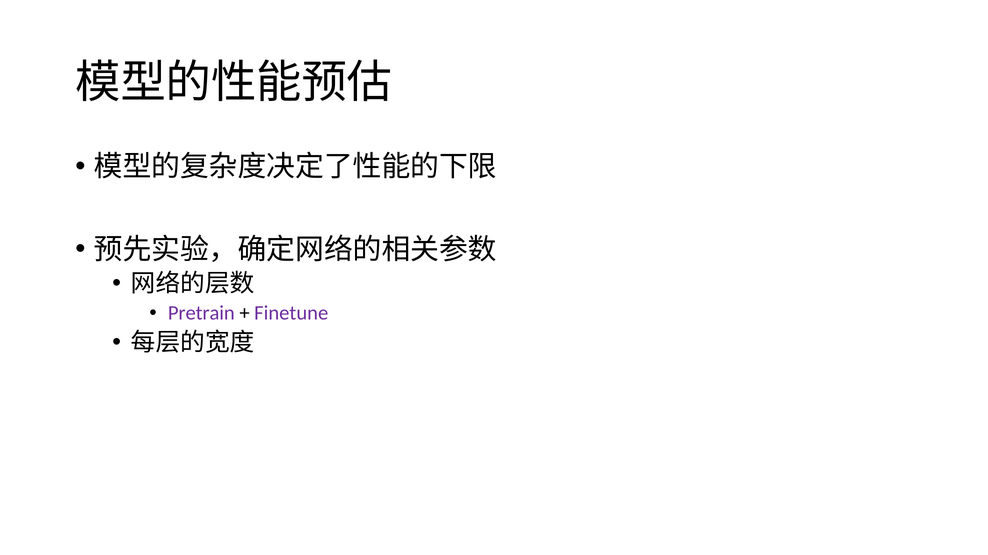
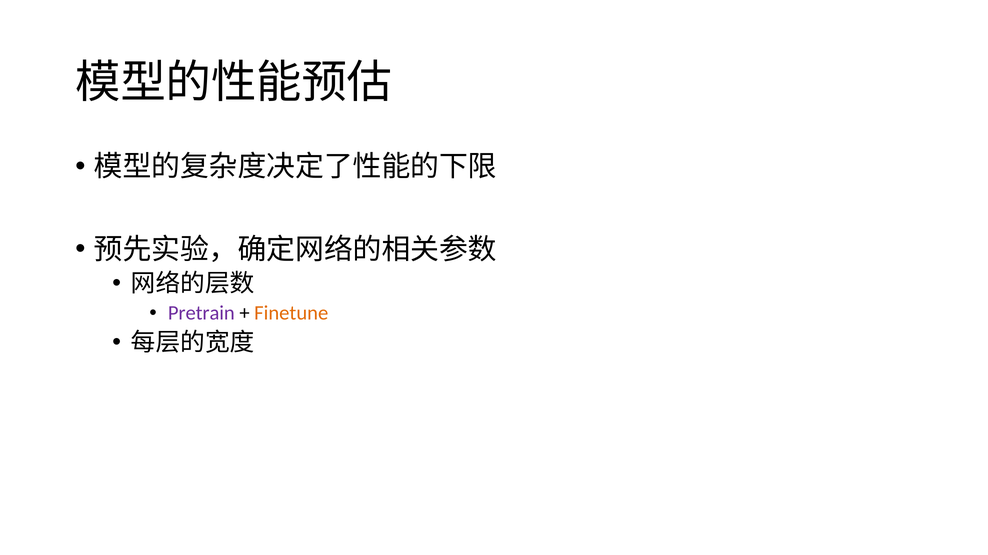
Finetune colour: purple -> orange (291, 314)
